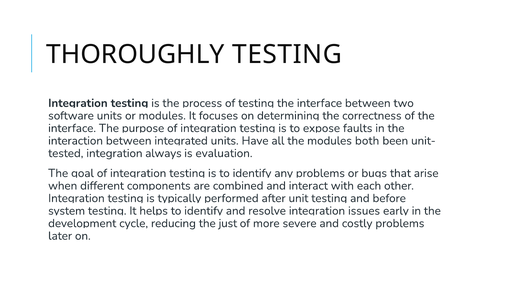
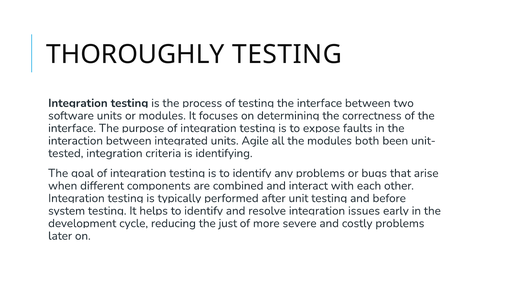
Have: Have -> Agile (255, 141)
always: always -> criteria (163, 153)
evaluation: evaluation -> identifying (224, 153)
